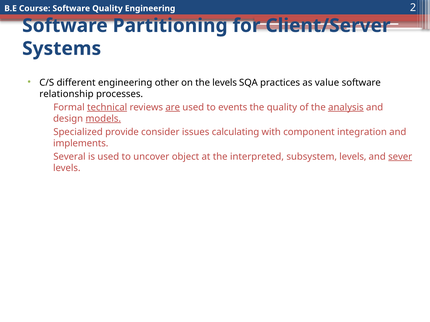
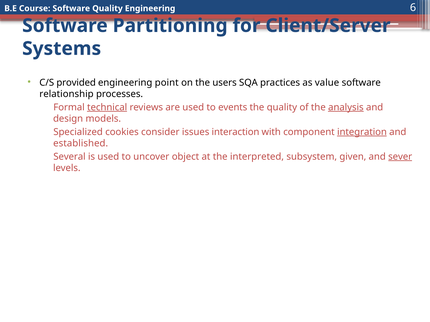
2: 2 -> 6 (413, 8)
different: different -> provided (76, 83)
other: other -> point (167, 83)
the levels: levels -> users (225, 83)
are underline: present -> none (173, 107)
models underline: present -> none (103, 119)
provide: provide -> cookies (122, 132)
calculating: calculating -> interaction (235, 132)
integration underline: none -> present (362, 132)
implements: implements -> established (81, 144)
subsystem levels: levels -> given (353, 157)
